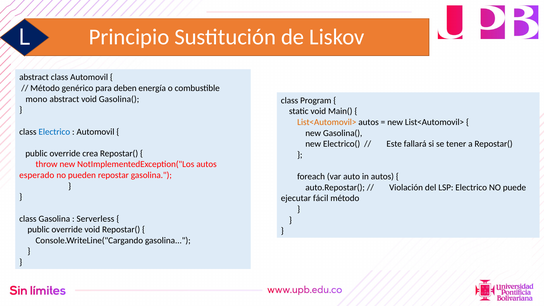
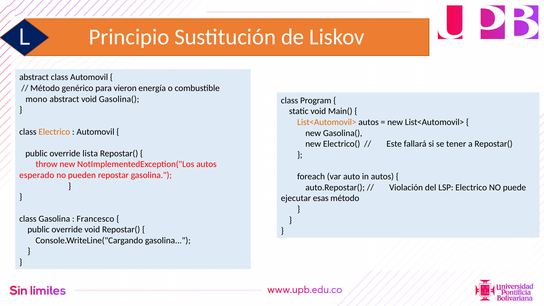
deben: deben -> vieron (125, 88)
Electrico colour: blue -> orange (54, 132)
crea: crea -> lista (90, 153)
fácil: fácil -> esas (321, 198)
Serverless: Serverless -> Francesco (95, 219)
